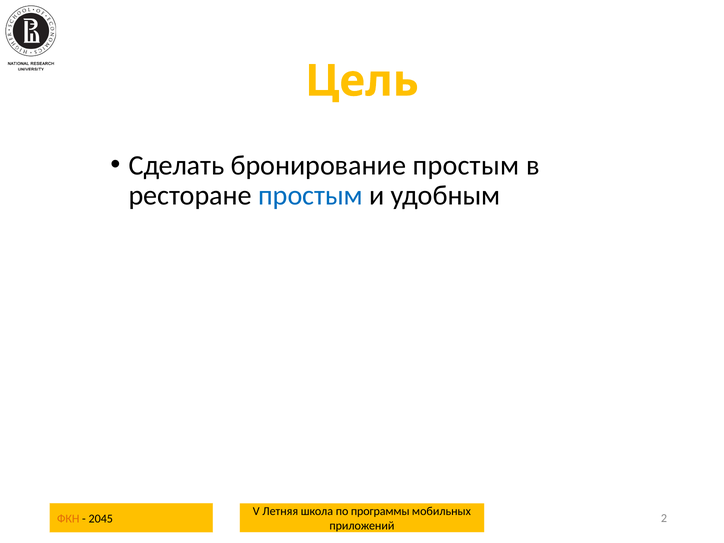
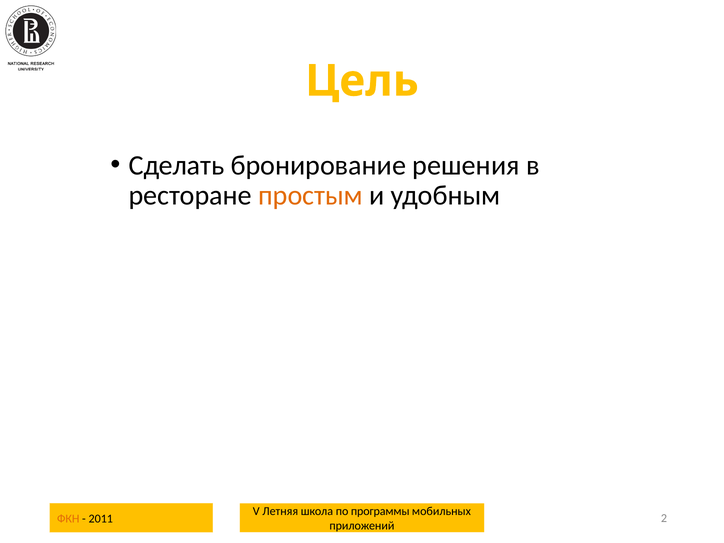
бронирование простым: простым -> решения (466, 165)
простым colour: blue -> orange (310, 196)
2045: 2045 -> 2011 (101, 519)
